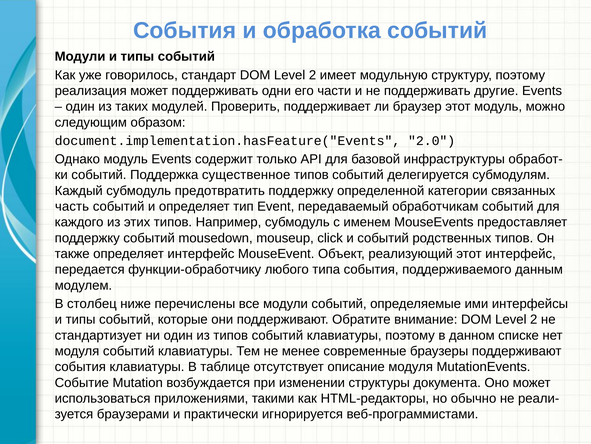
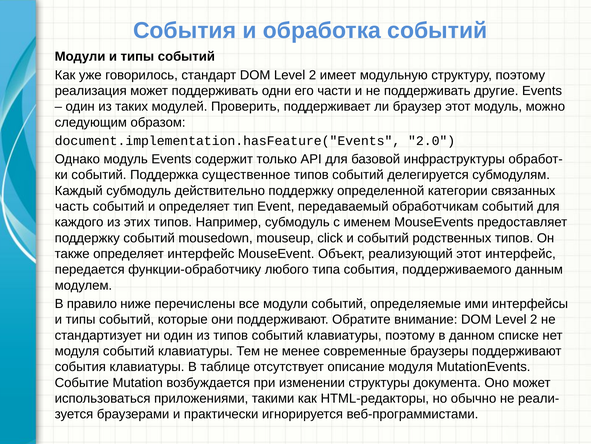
предотвратить: предотвратить -> действительно (220, 190)
столбец: столбец -> правило (92, 303)
